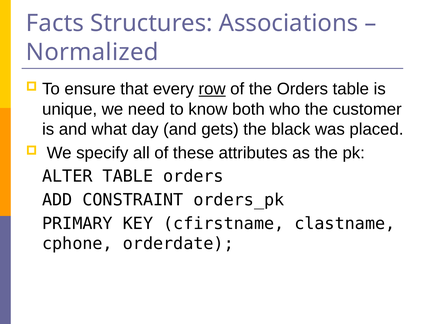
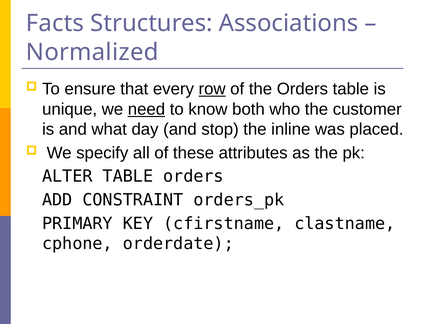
need underline: none -> present (146, 109)
gets: gets -> stop (220, 129)
black: black -> inline (291, 129)
